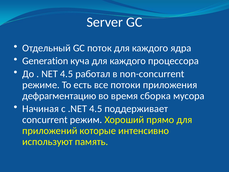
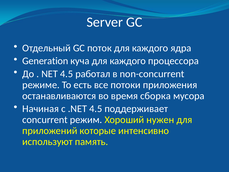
дефрагментацию: дефрагментацию -> останавливаются (59, 96)
прямо: прямо -> нужен (160, 120)
